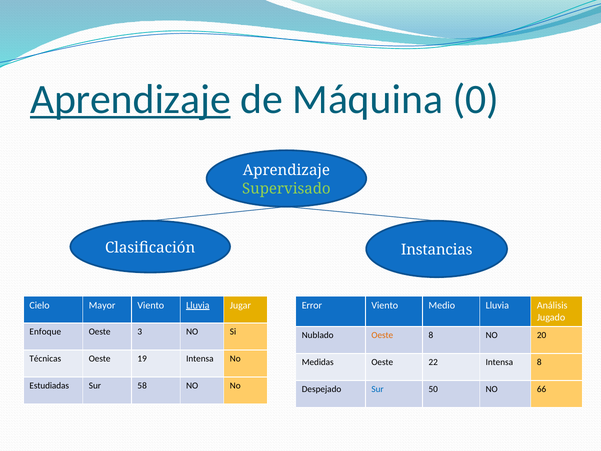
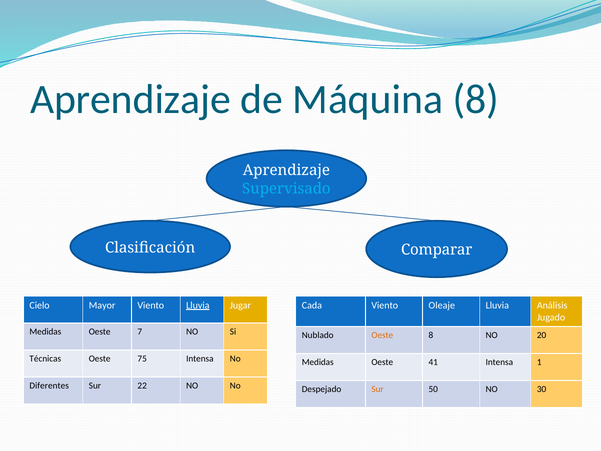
Aprendizaje underline: present -> none (130, 99)
Máquina 0: 0 -> 8 (476, 99)
Supervisado colour: light green -> light blue (286, 188)
Instancias: Instancias -> Comparar (437, 250)
Error: Error -> Cada (312, 305)
Medio: Medio -> Oleaje (442, 305)
Enfoque: Enfoque -> Medidas (45, 332)
3: 3 -> 7 (140, 332)
19: 19 -> 75 (142, 359)
22: 22 -> 41 (433, 362)
Intensa 8: 8 -> 1 (539, 362)
Estudiadas: Estudiadas -> Diferentes (49, 386)
58: 58 -> 22 (142, 386)
Sur colour: blue -> orange (378, 389)
66: 66 -> 30 (542, 389)
